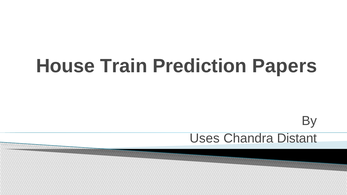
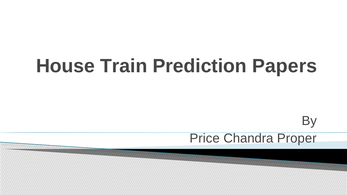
Uses: Uses -> Price (205, 139)
Distant: Distant -> Proper (297, 139)
